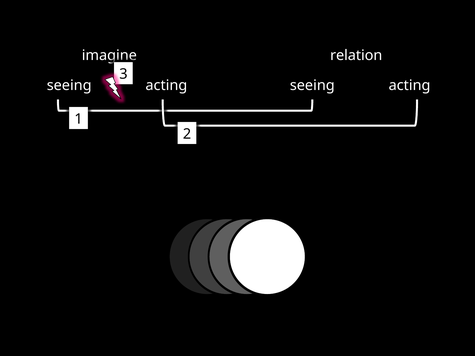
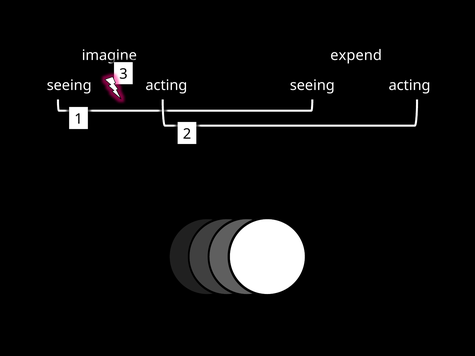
relation: relation -> expend (356, 56)
